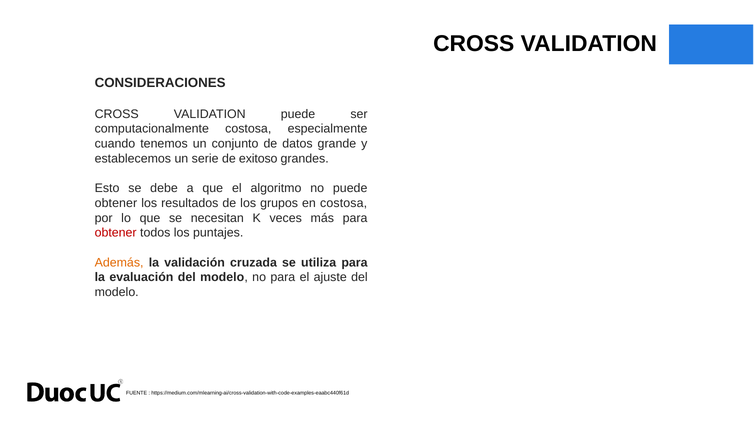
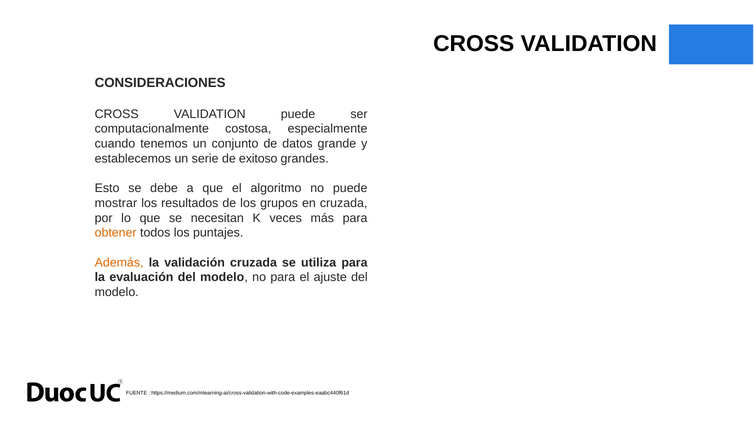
obtener: obtener -> mostrar (116, 203)
en costosa: costosa -> cruzada (344, 203)
obtener colour: red -> orange (116, 233)
